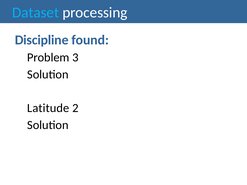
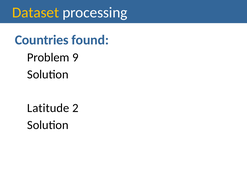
Dataset colour: light blue -> yellow (36, 13)
Discipline: Discipline -> Countries (42, 40)
3: 3 -> 9 (75, 58)
